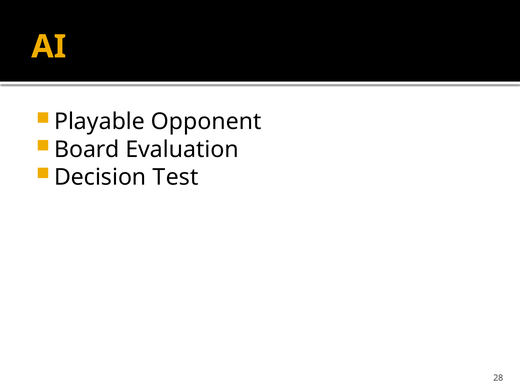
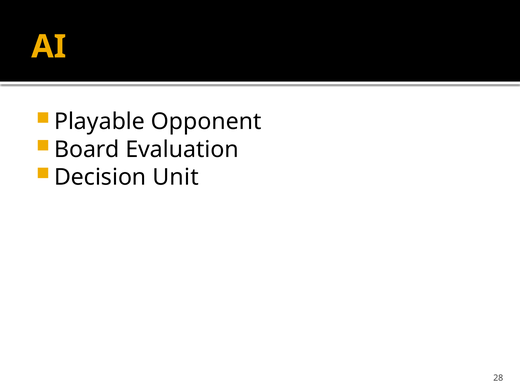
Test: Test -> Unit (176, 177)
